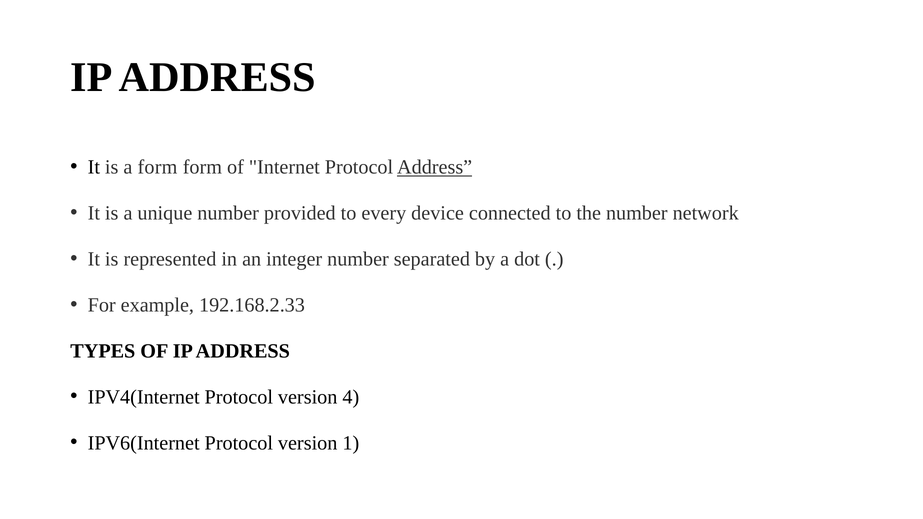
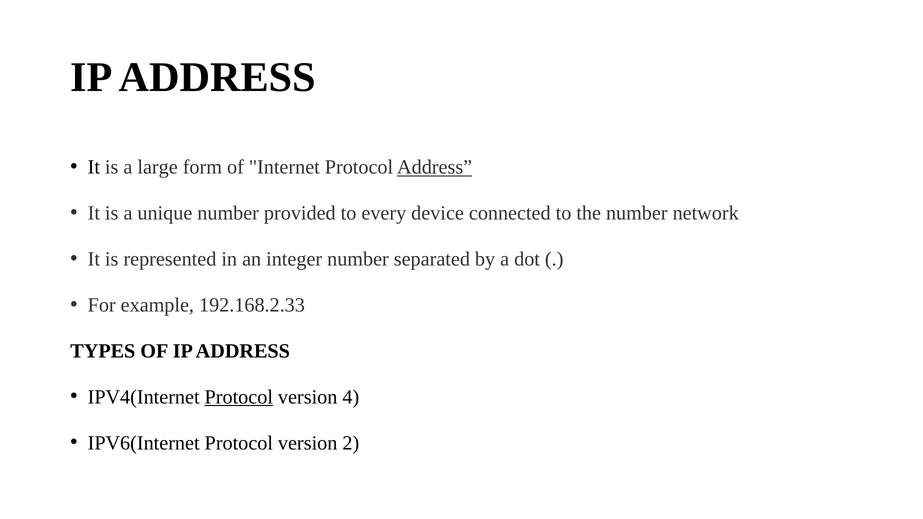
a form: form -> large (158, 167)
Protocol underline: none -> present (239, 397)
1: 1 -> 2 (351, 443)
